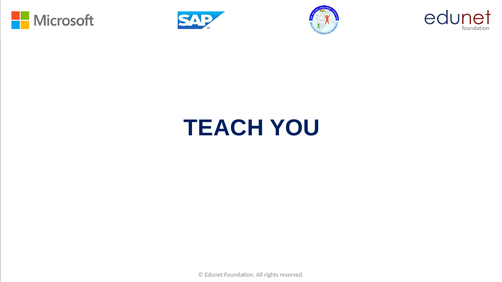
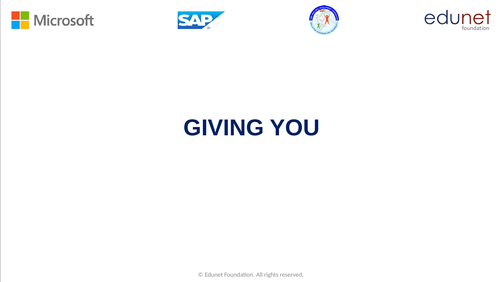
TEACH: TEACH -> GIVING (224, 128)
